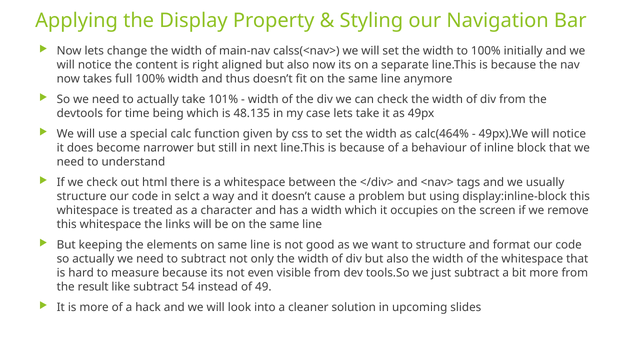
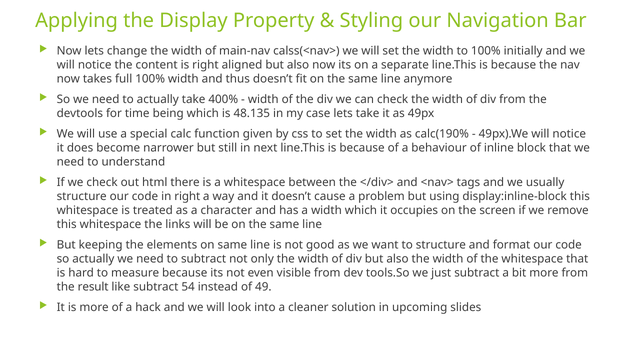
101%: 101% -> 400% (223, 99)
calc(464%: calc(464% -> calc(190% (442, 134)
in selct: selct -> right (187, 196)
